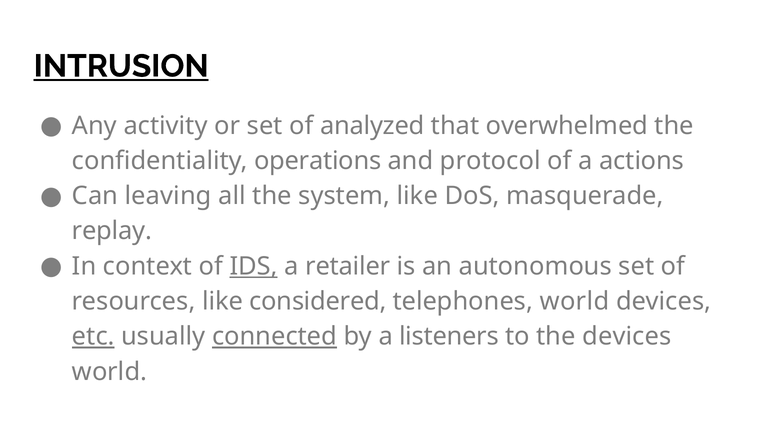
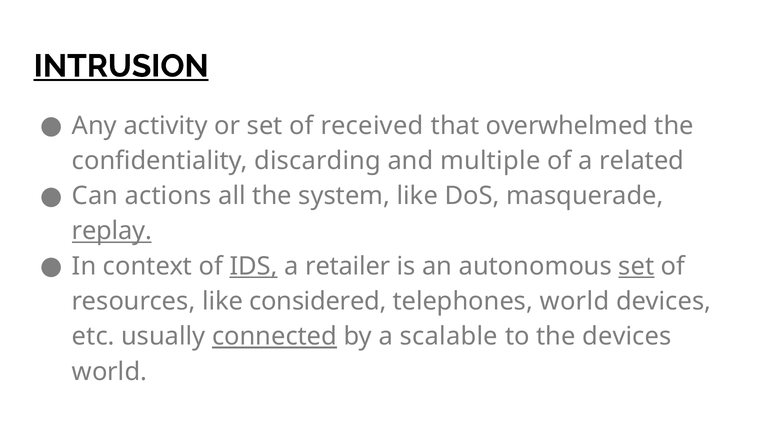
analyzed: analyzed -> received (372, 126)
operations: operations -> discarding (318, 161)
protocol: protocol -> multiple (490, 161)
actions: actions -> related (642, 161)
leaving: leaving -> actions (168, 196)
replay underline: none -> present (112, 231)
set underline: none -> present (636, 266)
etc underline: present -> none (93, 337)
listeners: listeners -> scalable (449, 337)
